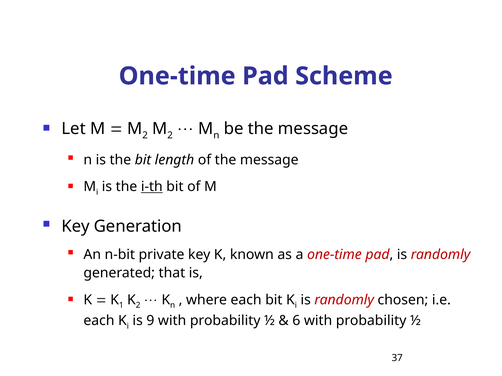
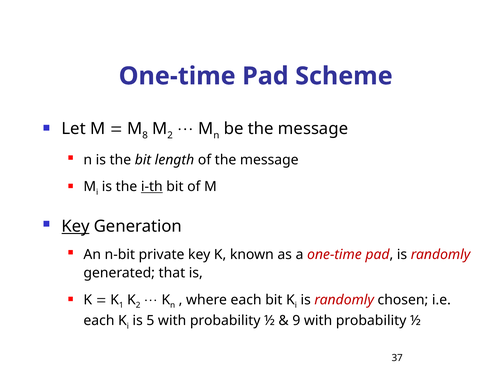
2: 2 -> 8 (145, 135)
Key underline: none -> present (76, 227)
9: 9 -> 5 (150, 321)
6: 6 -> 9 (296, 321)
